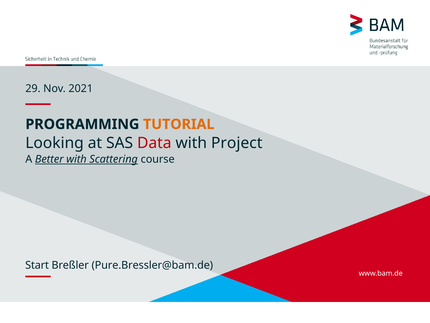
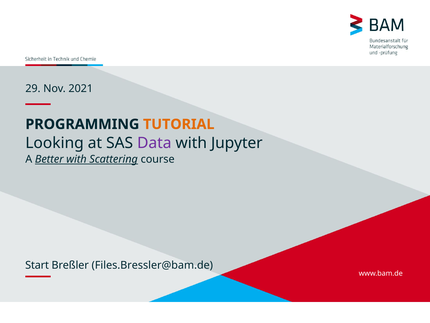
Data colour: red -> purple (154, 143)
Project: Project -> Jupyter (237, 143)
Pure.Bressler@bam.de: Pure.Bressler@bam.de -> Files.Bressler@bam.de (152, 265)
